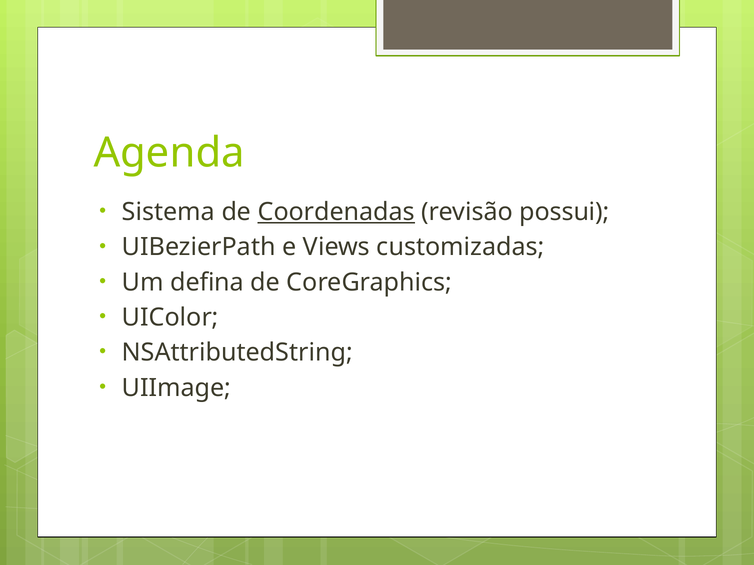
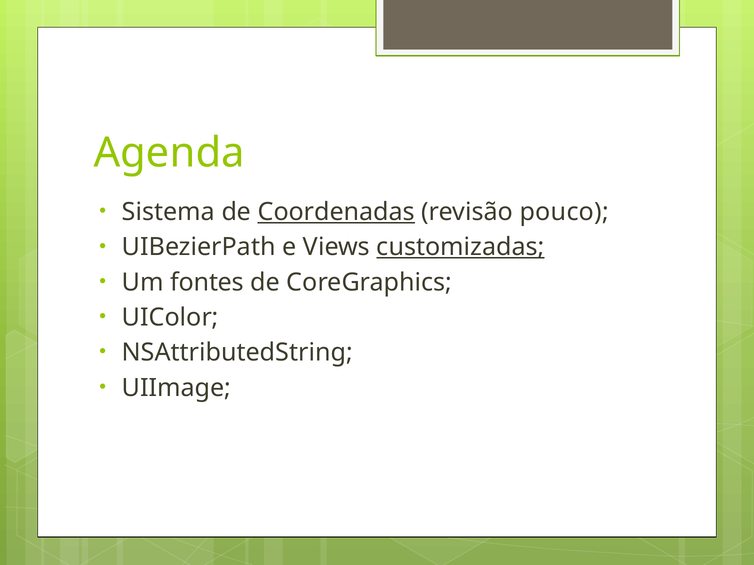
possui: possui -> pouco (564, 212)
customizadas underline: none -> present (461, 247)
defina: defina -> fontes (207, 283)
